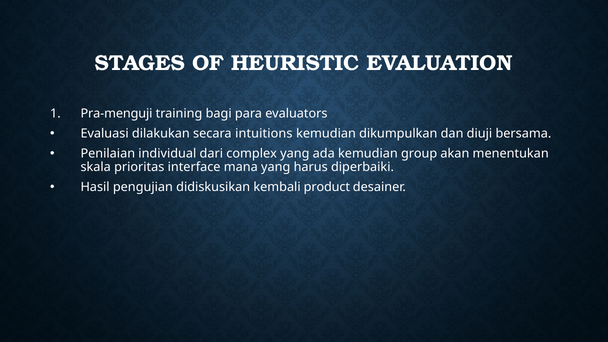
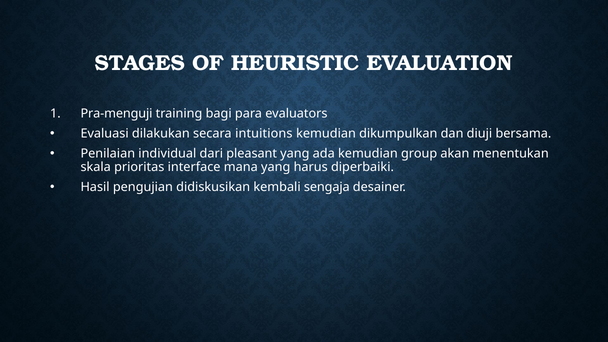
complex: complex -> pleasant (252, 154)
product: product -> sengaja (327, 187)
